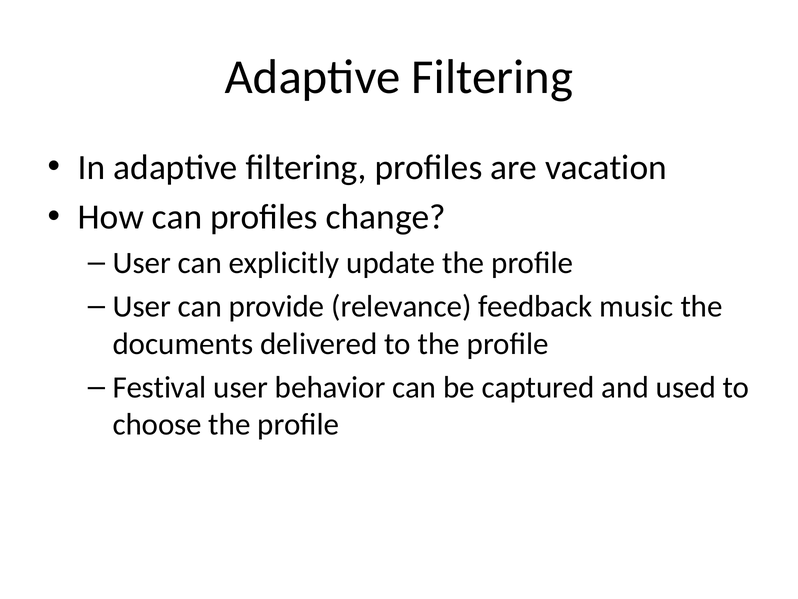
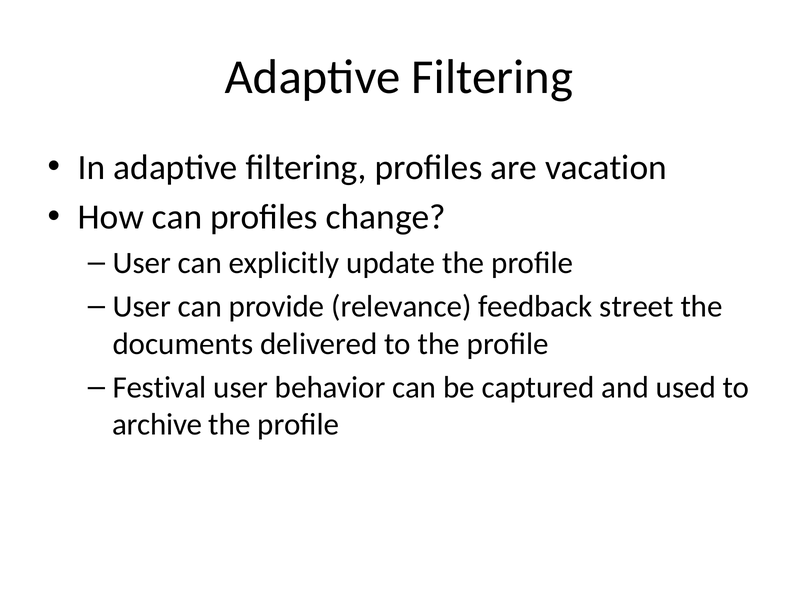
music: music -> street (637, 306)
choose: choose -> archive (157, 424)
